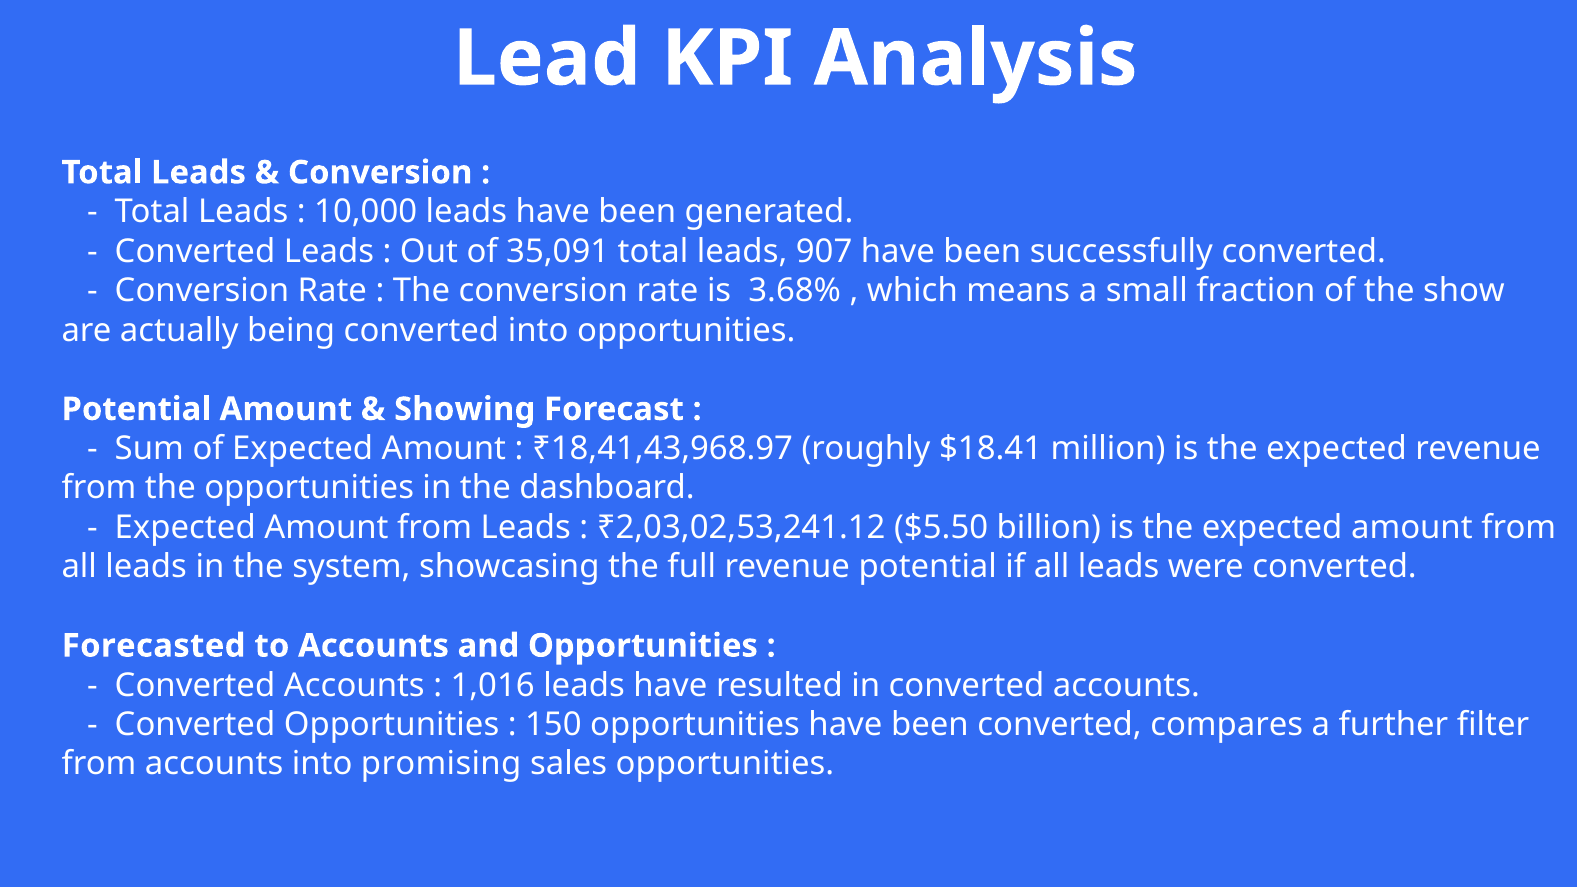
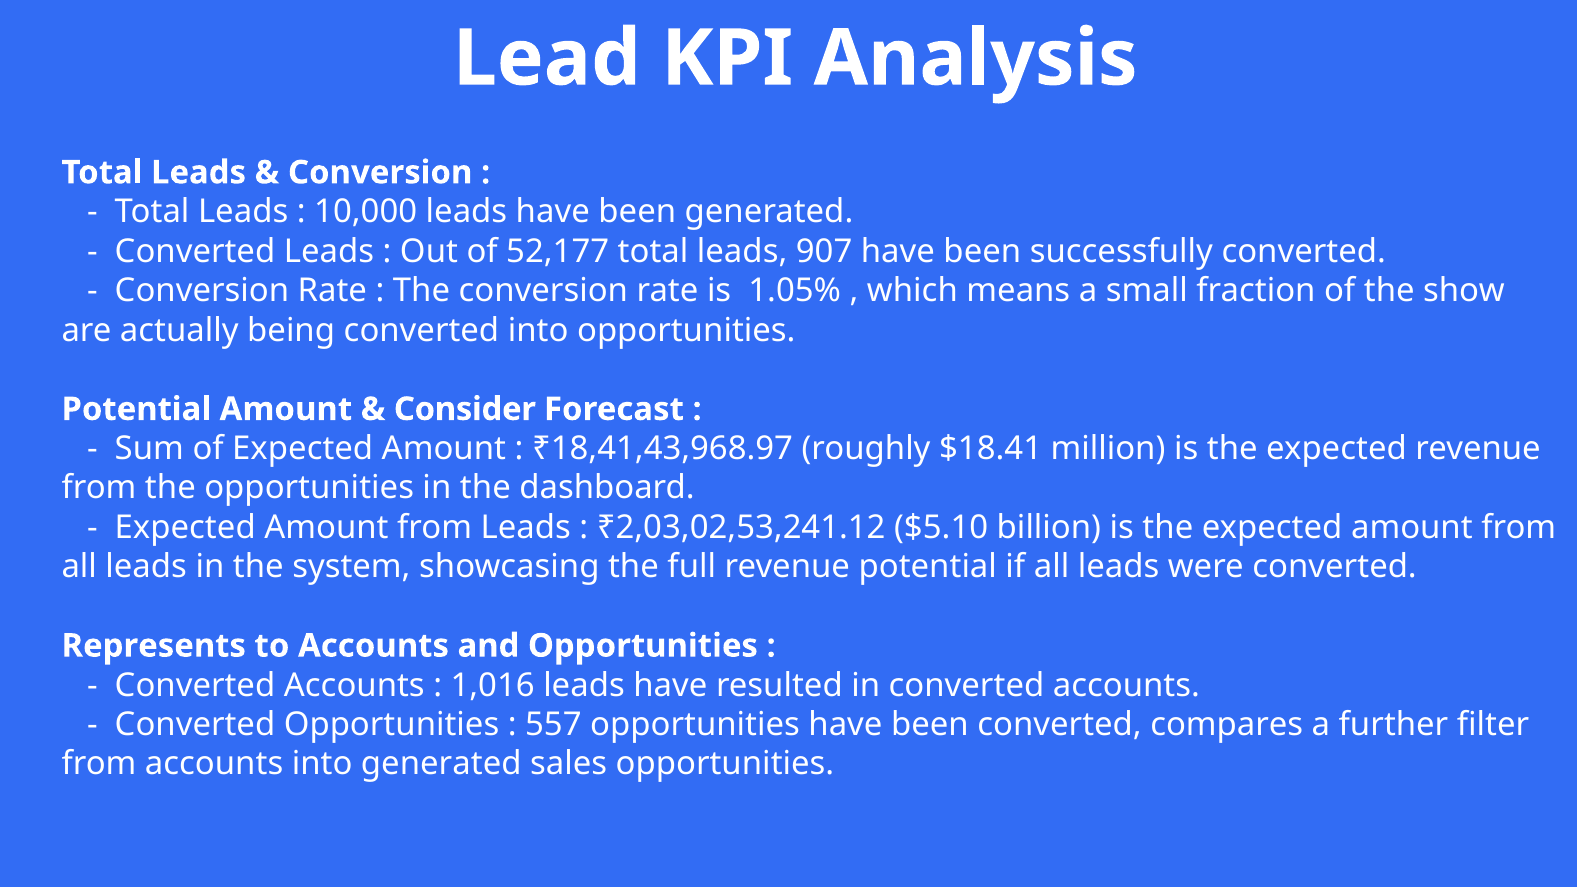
35,091: 35,091 -> 52,177 (558, 251)
3.68%: 3.68% -> 1.05% (795, 291)
Showing: Showing -> Consider (465, 409)
$5.50: $5.50 -> $5.10 (941, 528)
Forecasted: Forecasted -> Represents (154, 646)
150: 150 -> 557 (553, 725)
into promising: promising -> generated (441, 764)
